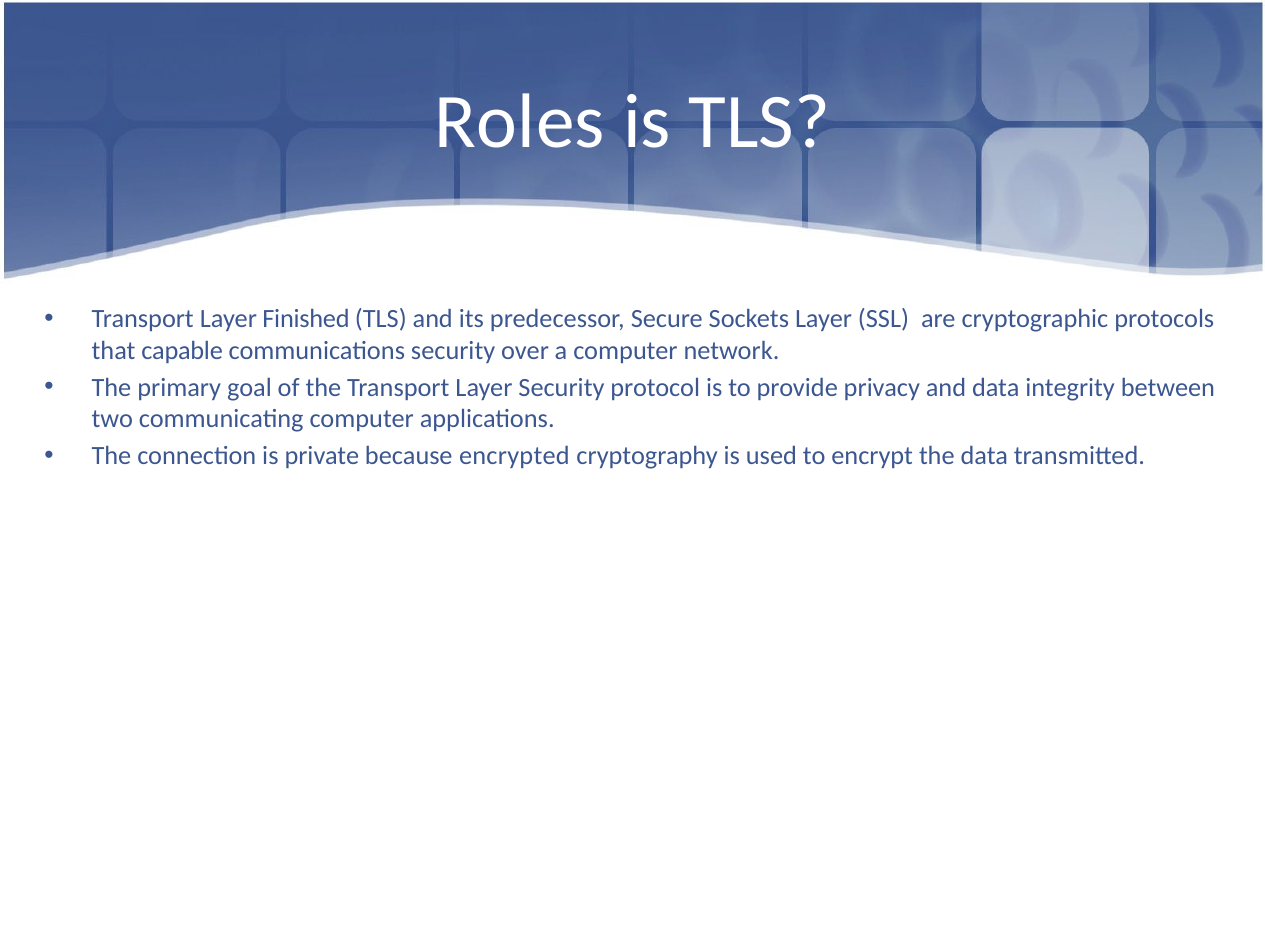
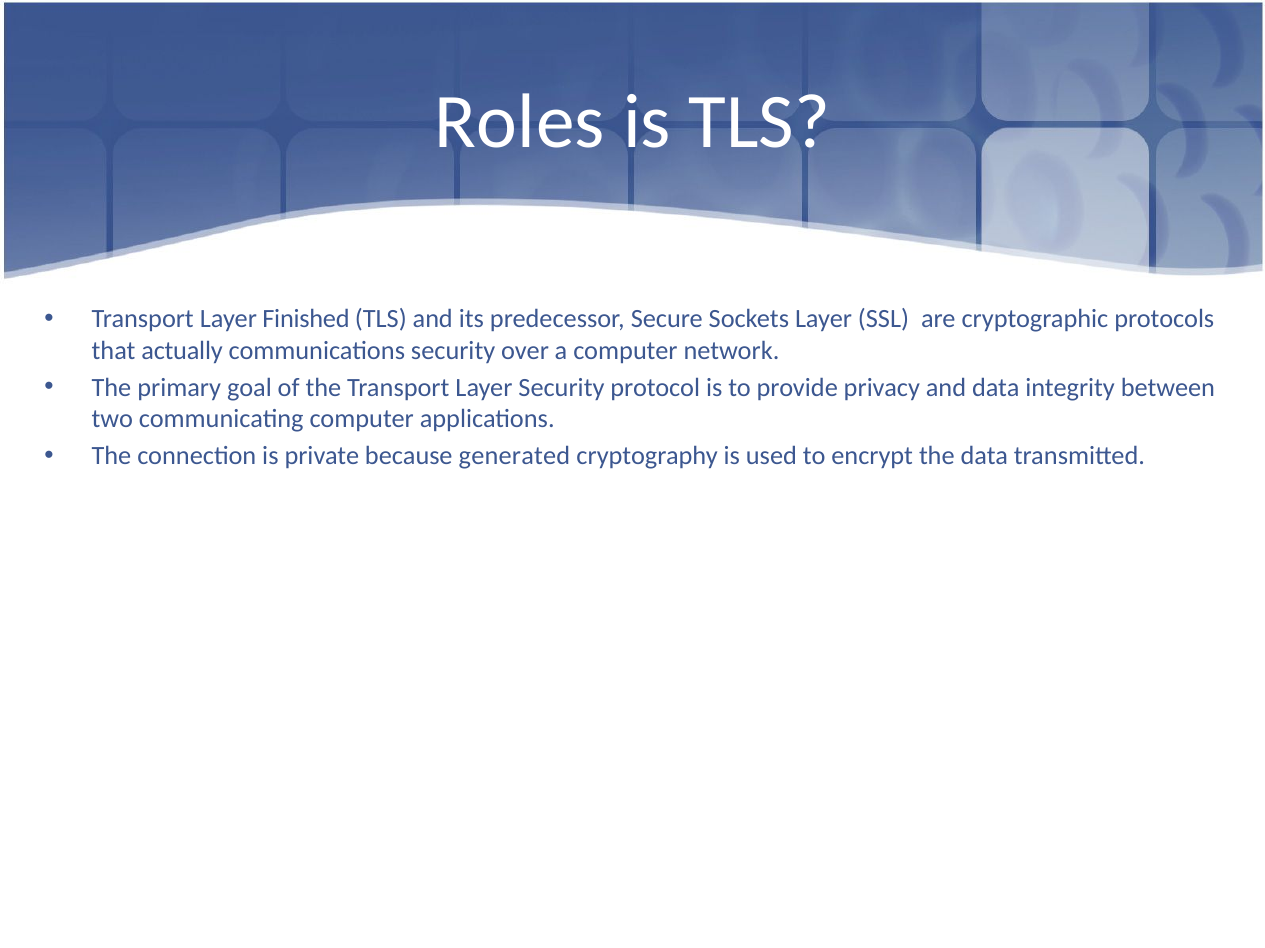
capable: capable -> actually (182, 351)
encrypted: encrypted -> generated (514, 456)
